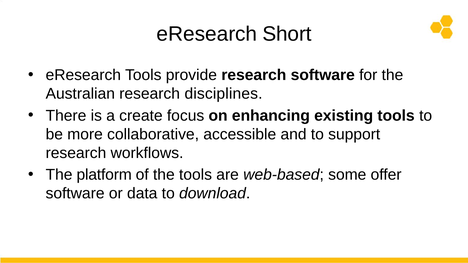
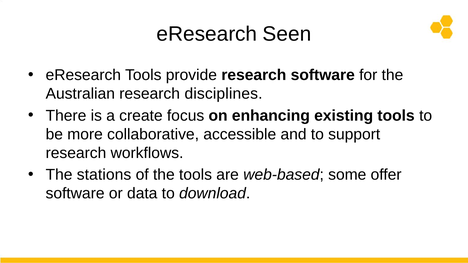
Short: Short -> Seen (287, 34)
platform: platform -> stations (104, 175)
